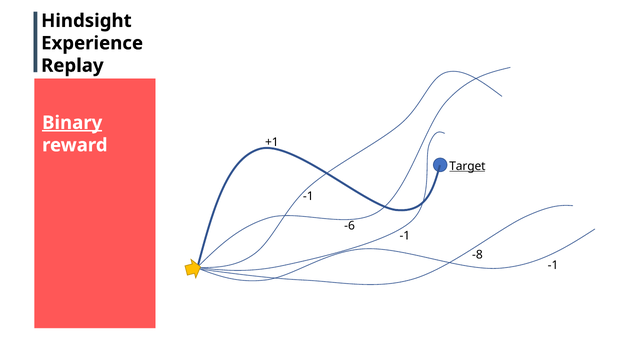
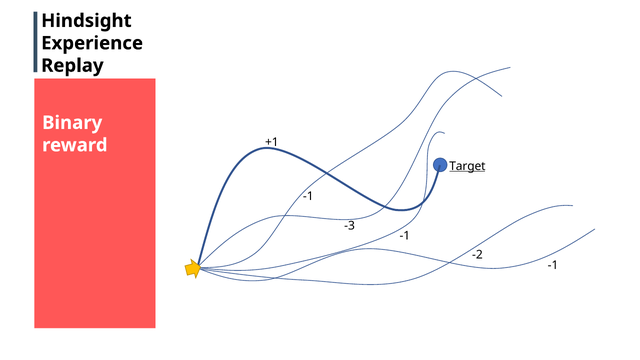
Binary underline: present -> none (72, 123)
-6: -6 -> -3 (350, 226)
-8: -8 -> -2 (477, 255)
